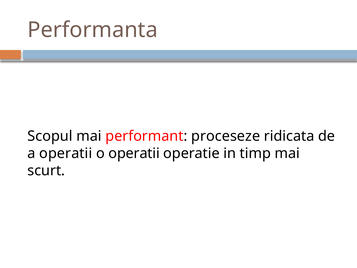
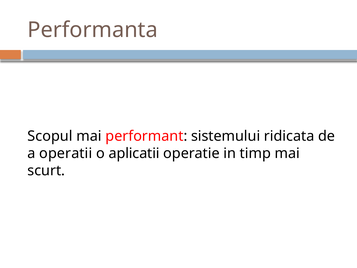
proceseze: proceseze -> sistemului (226, 136)
o operatii: operatii -> aplicatii (134, 153)
